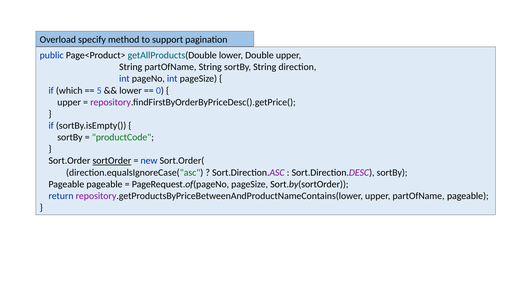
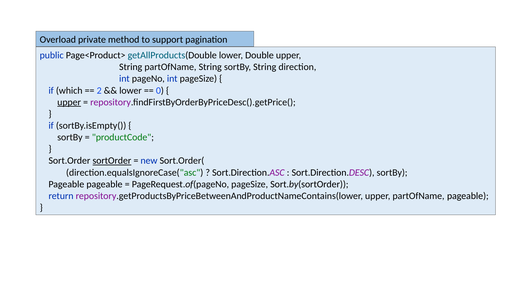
specify: specify -> private (92, 40)
5: 5 -> 2 (99, 90)
upper underline: none -> present (69, 102)
